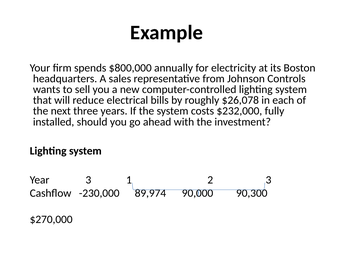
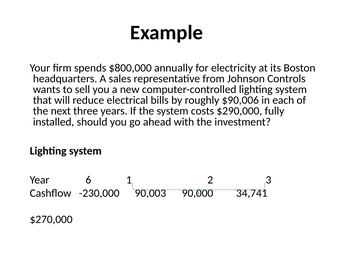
$26,078: $26,078 -> $90,006 (240, 100)
$232,000: $232,000 -> $290,000 (239, 111)
Year 3: 3 -> 6 (88, 180)
89,974: 89,974 -> 90,003 (150, 194)
90,300: 90,300 -> 34,741 (252, 194)
